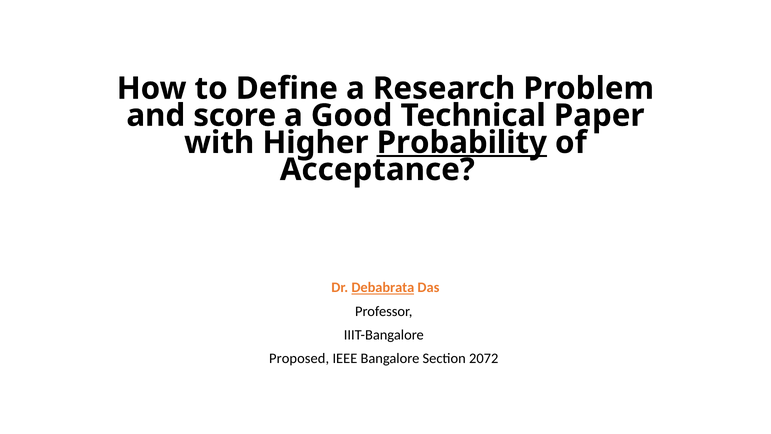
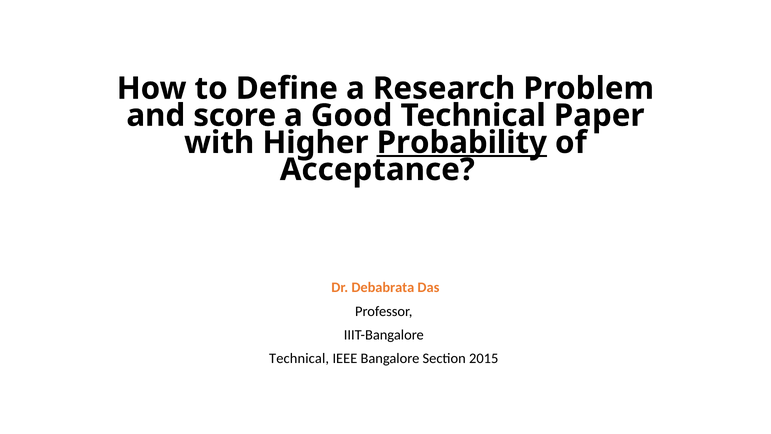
Debabrata underline: present -> none (383, 287)
Proposed: Proposed -> Technical (299, 358)
2072: 2072 -> 2015 (484, 358)
